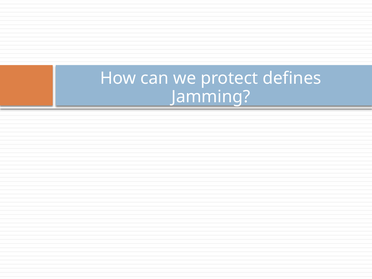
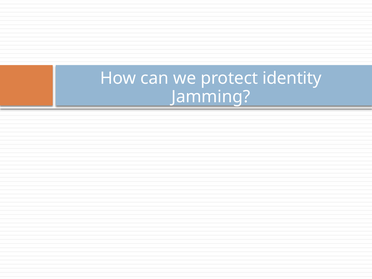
defines: defines -> identity (292, 78)
